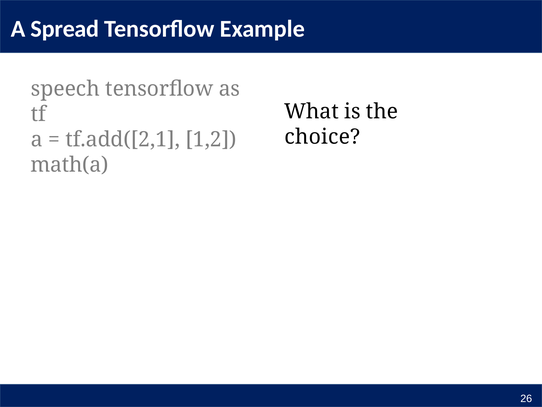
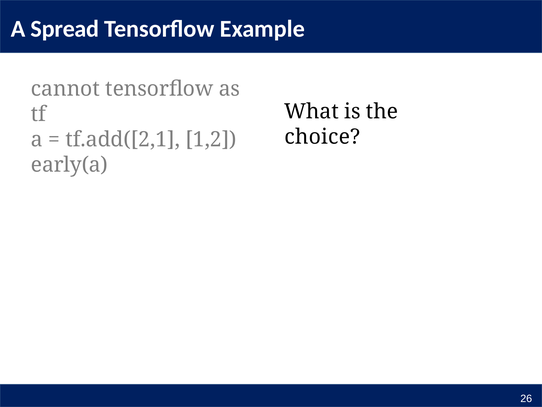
speech: speech -> cannot (65, 89)
math(a: math(a -> early(a (69, 165)
